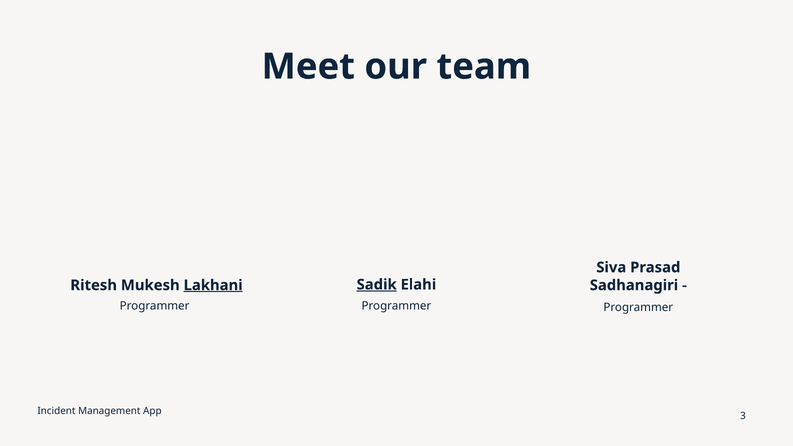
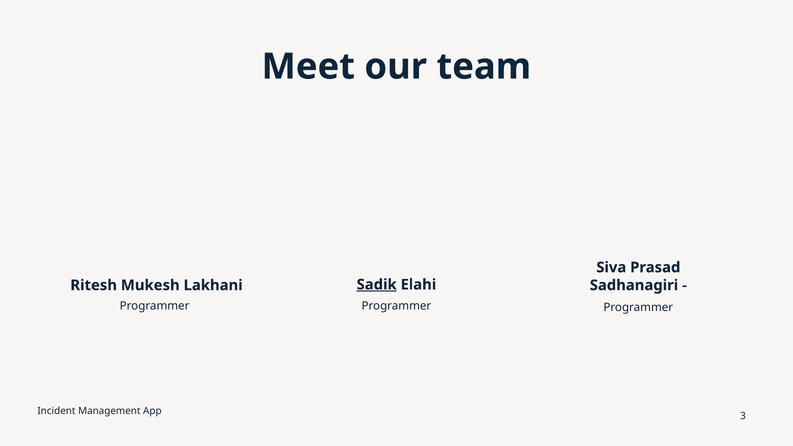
Lakhani underline: present -> none (213, 285)
